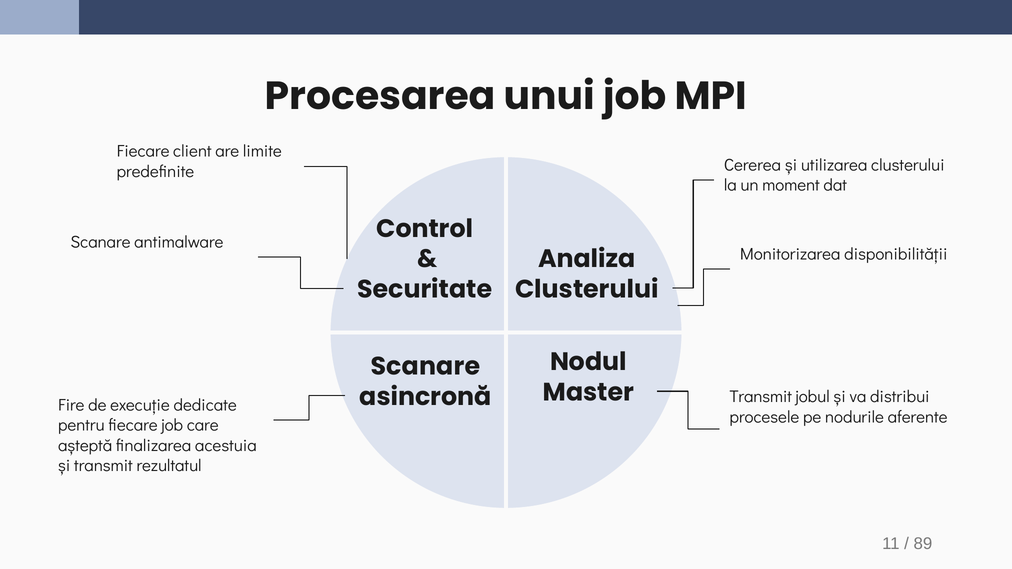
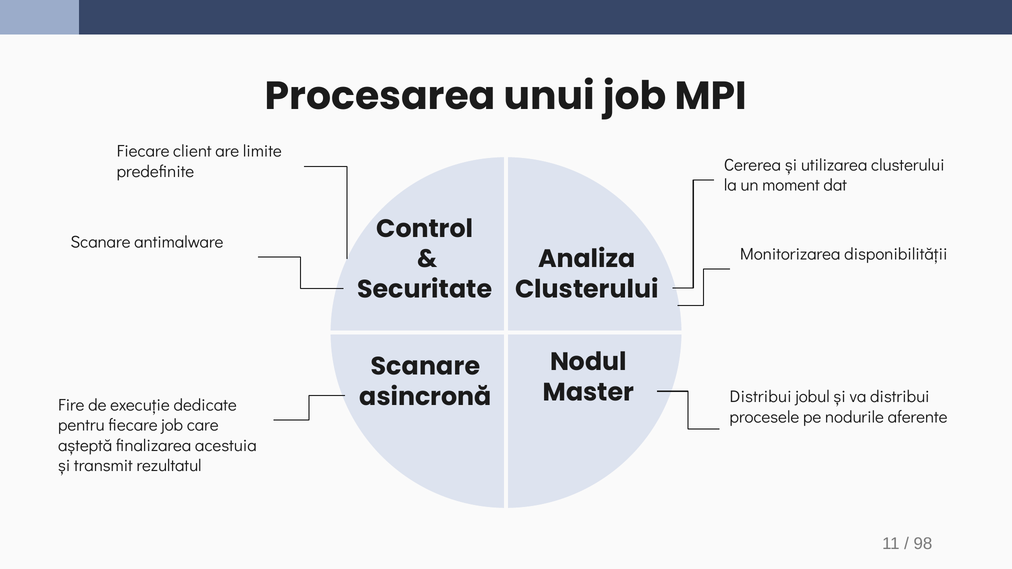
Master Transmit: Transmit -> Distribui (761, 397)
89: 89 -> 98 (923, 544)
